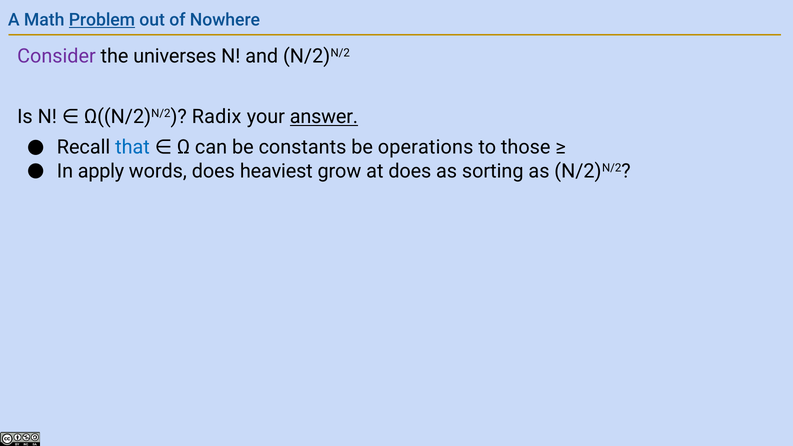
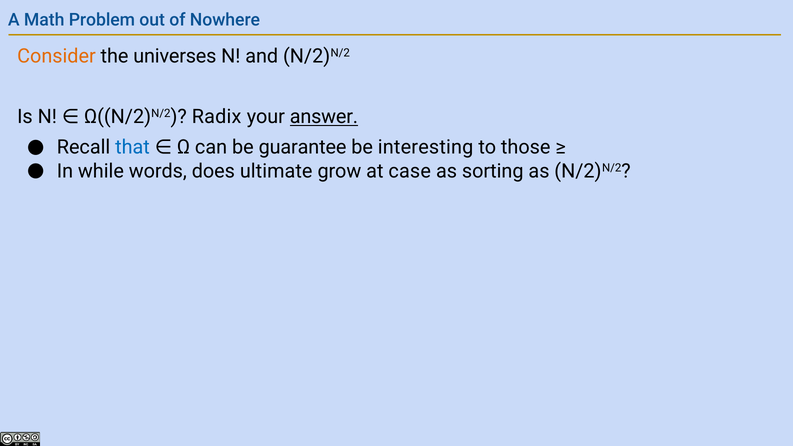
Problem underline: present -> none (102, 20)
Consider colour: purple -> orange (56, 56)
constants: constants -> guarantee (303, 147)
operations: operations -> interesting (426, 147)
apply: apply -> while (101, 171)
heaviest: heaviest -> ultimate (276, 171)
at does: does -> case (410, 171)
